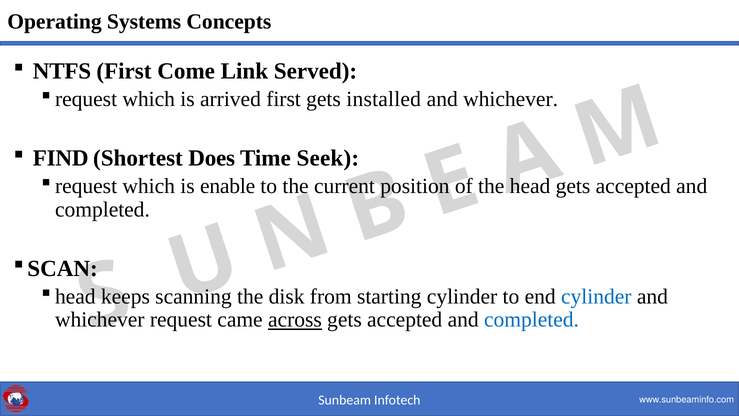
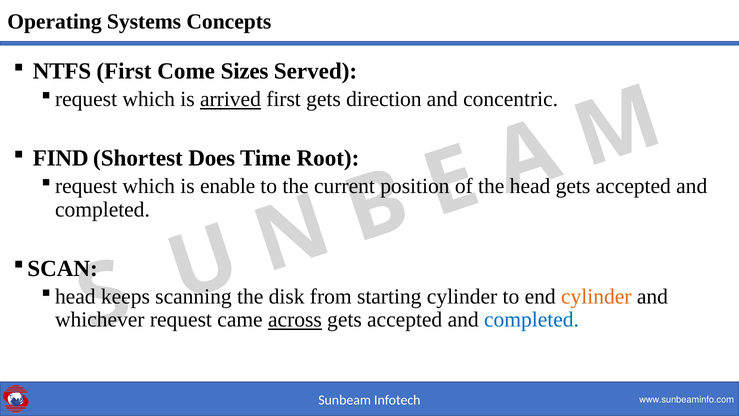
Link: Link -> Sizes (245, 71)
arrived underline: none -> present (230, 99)
installed: installed -> direction (384, 99)
whichever: whichever -> concentric (511, 99)
Seek: Seek -> Root (328, 158)
cylinder colour: blue -> orange (596, 296)
